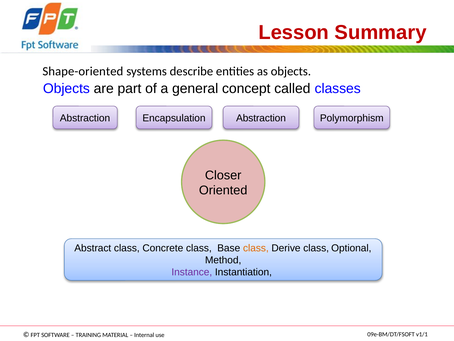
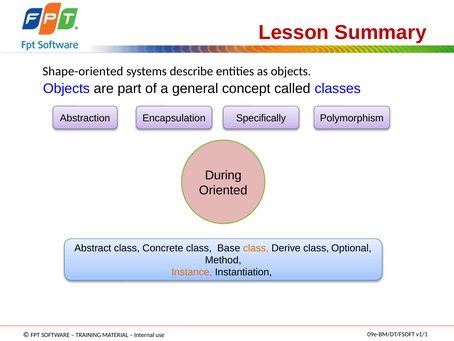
Encapsulation Abstraction: Abstraction -> Specifically (261, 118)
Closer: Closer -> During (223, 175)
Instance colour: purple -> orange (192, 272)
